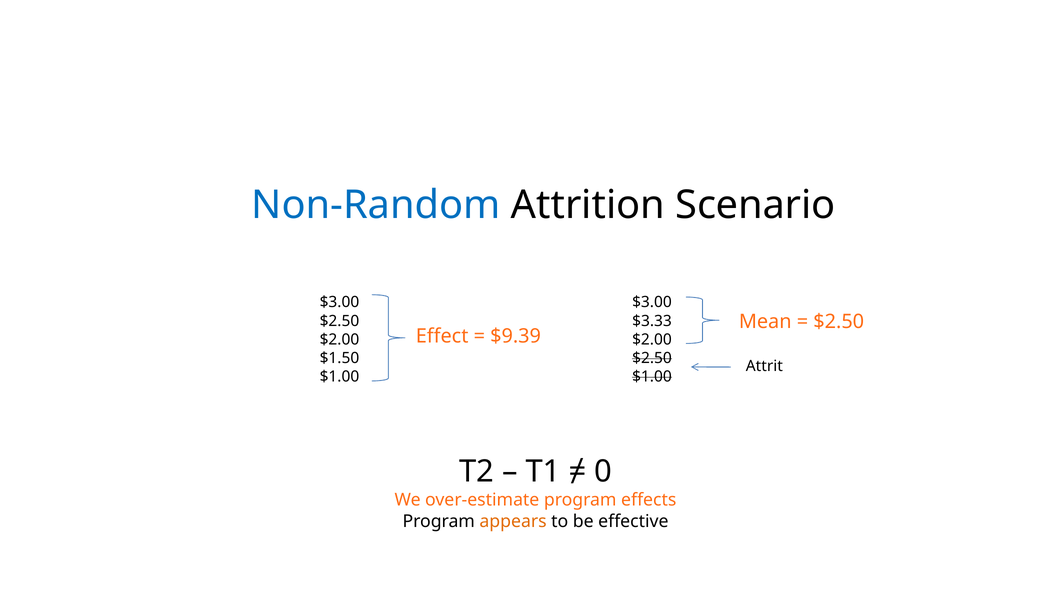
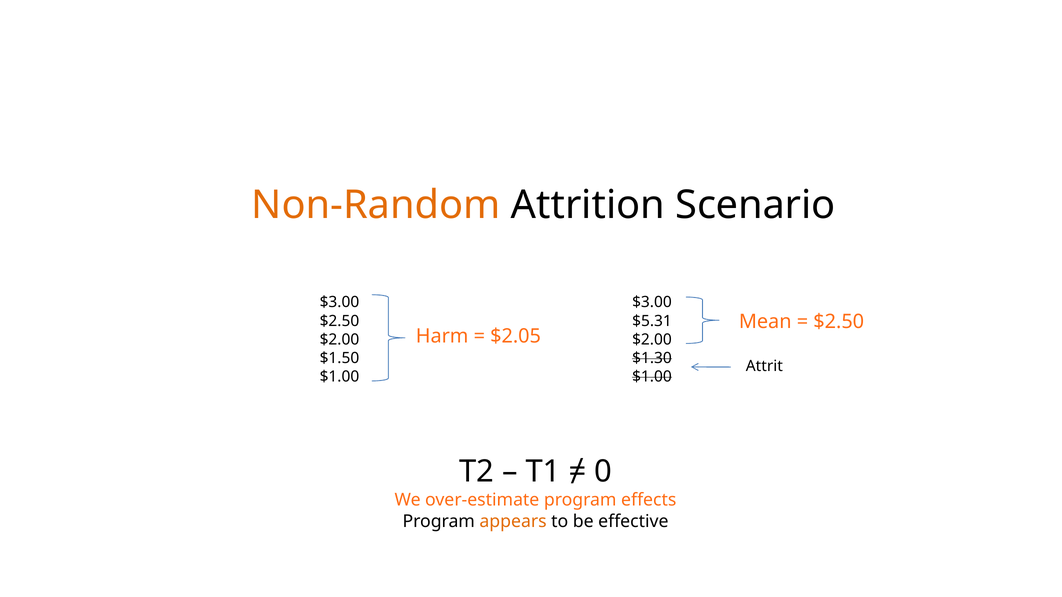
Non-Random colour: blue -> orange (376, 205)
$3.33: $3.33 -> $5.31 (652, 321)
Effect: Effect -> Harm (442, 336)
$9.39: $9.39 -> $2.05 (516, 336)
$2.50: $2.50 -> $1.30 (652, 358)
